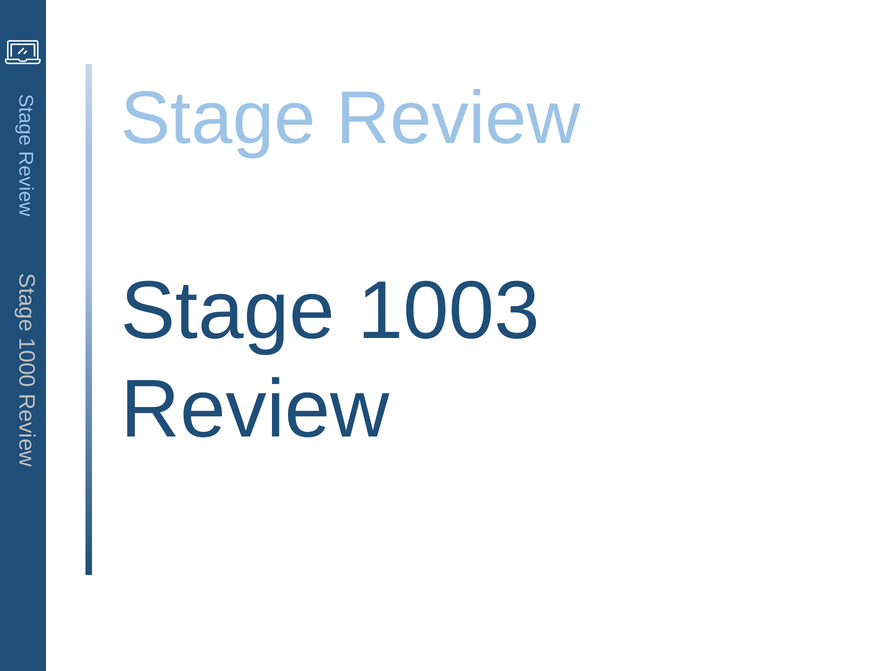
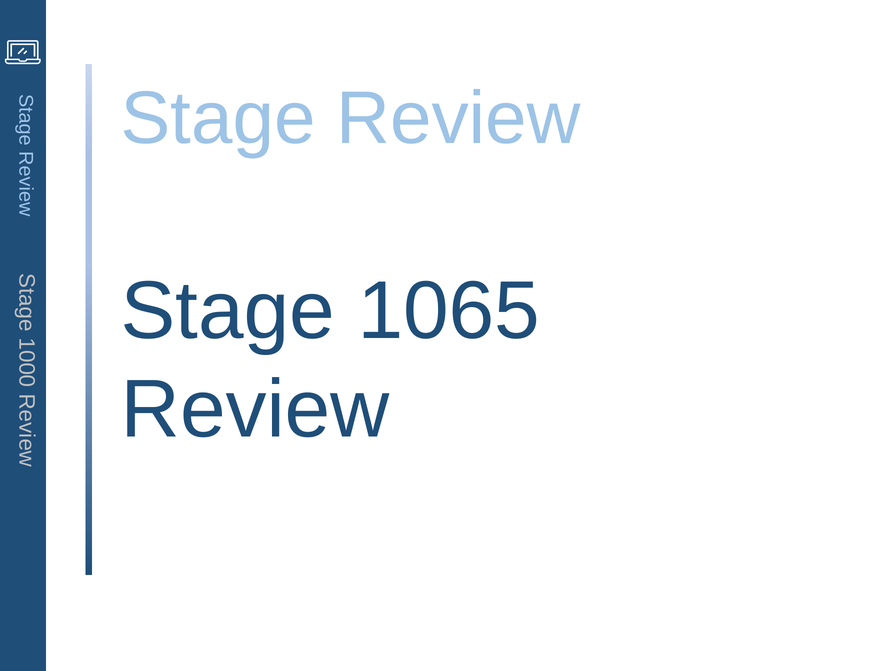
1003: 1003 -> 1065 (449, 311)
